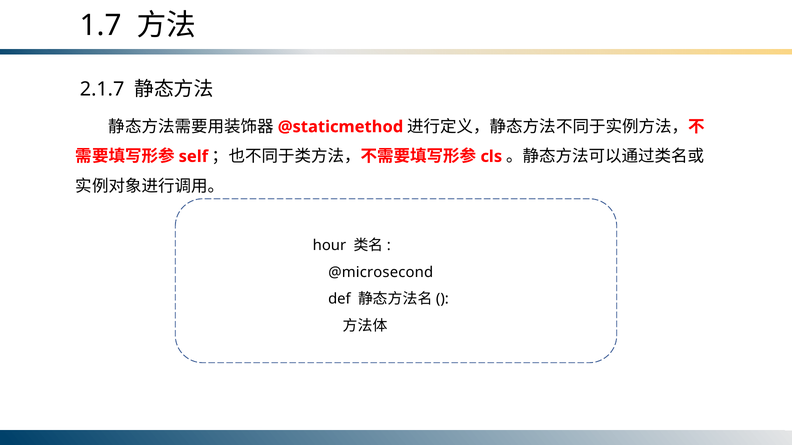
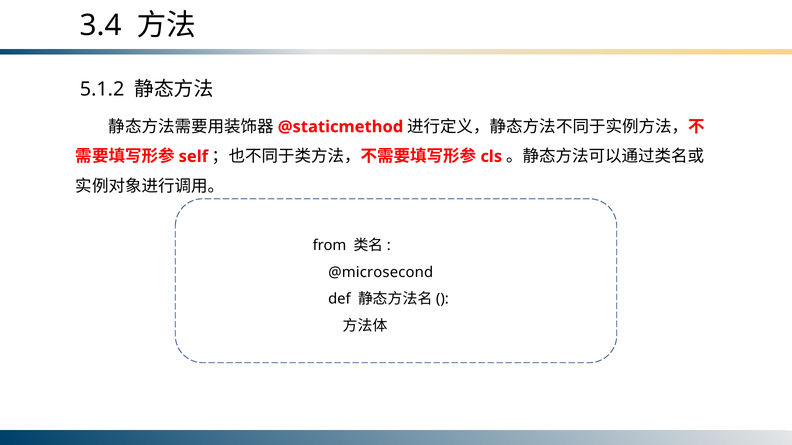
1.7: 1.7 -> 3.4 (101, 26)
2.1.7: 2.1.7 -> 5.1.2 (102, 89)
hour: hour -> from (330, 246)
